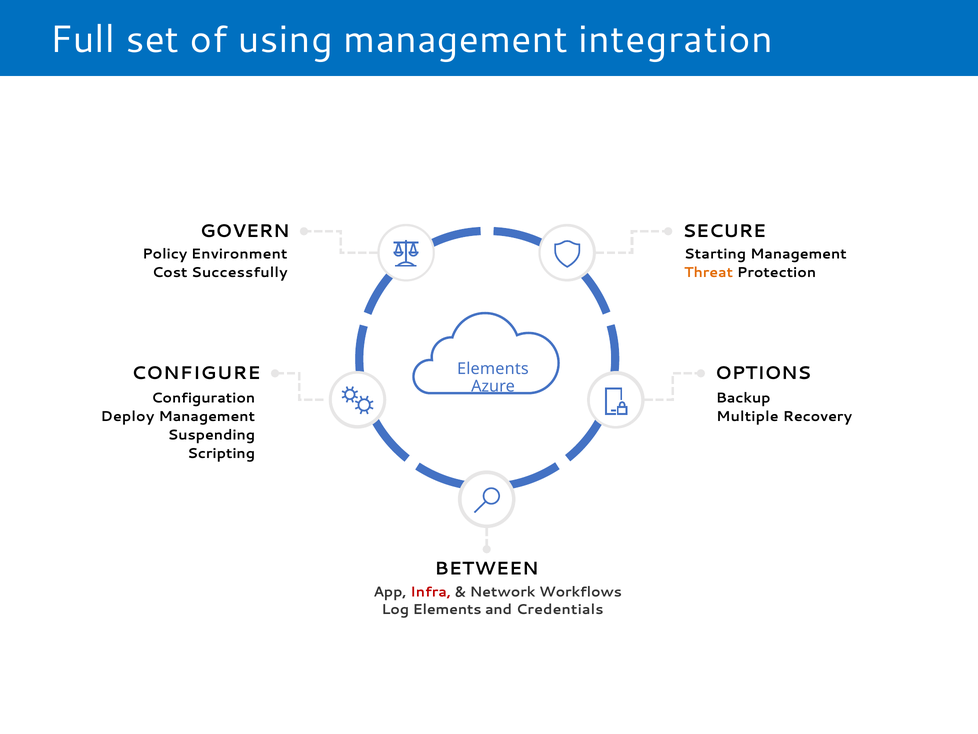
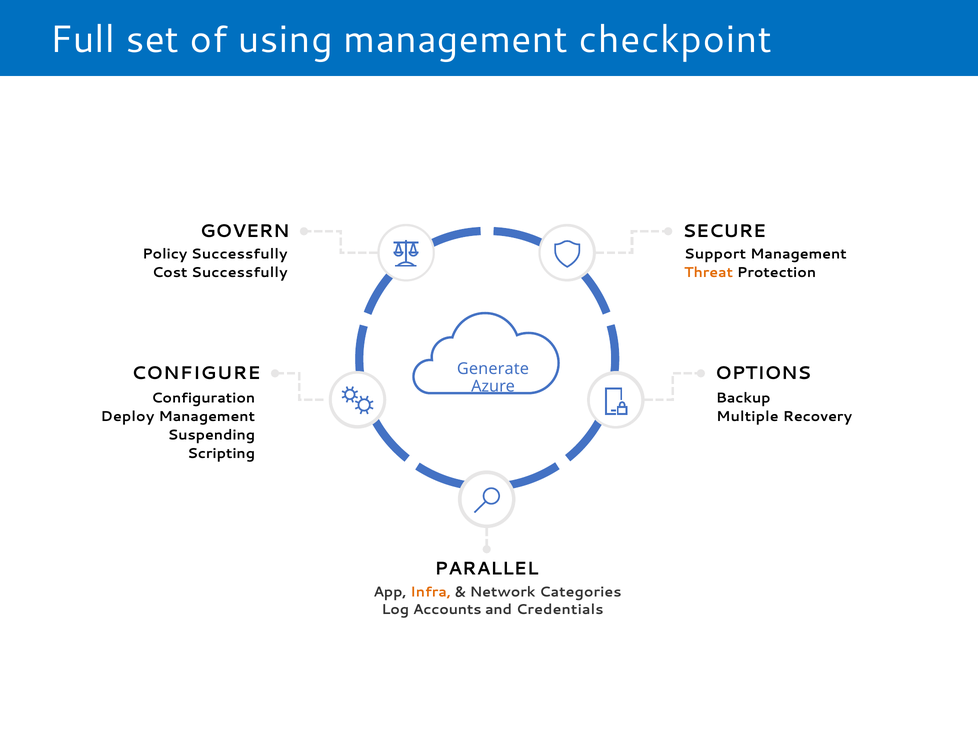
integration: integration -> checkpoint (676, 40)
Policy Environment: Environment -> Successfully (239, 254)
Starting: Starting -> Support (715, 254)
Elements: Elements -> Generate (493, 369)
BETWEEN: BETWEEN -> PARALLEL (487, 569)
Infra colour: red -> orange (431, 592)
Workflows: Workflows -> Categories (580, 592)
Log Elements: Elements -> Accounts (447, 609)
